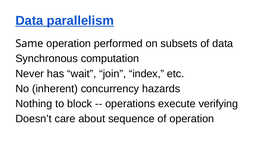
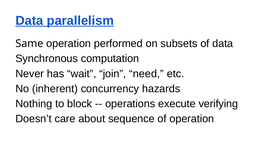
index: index -> need (146, 73)
